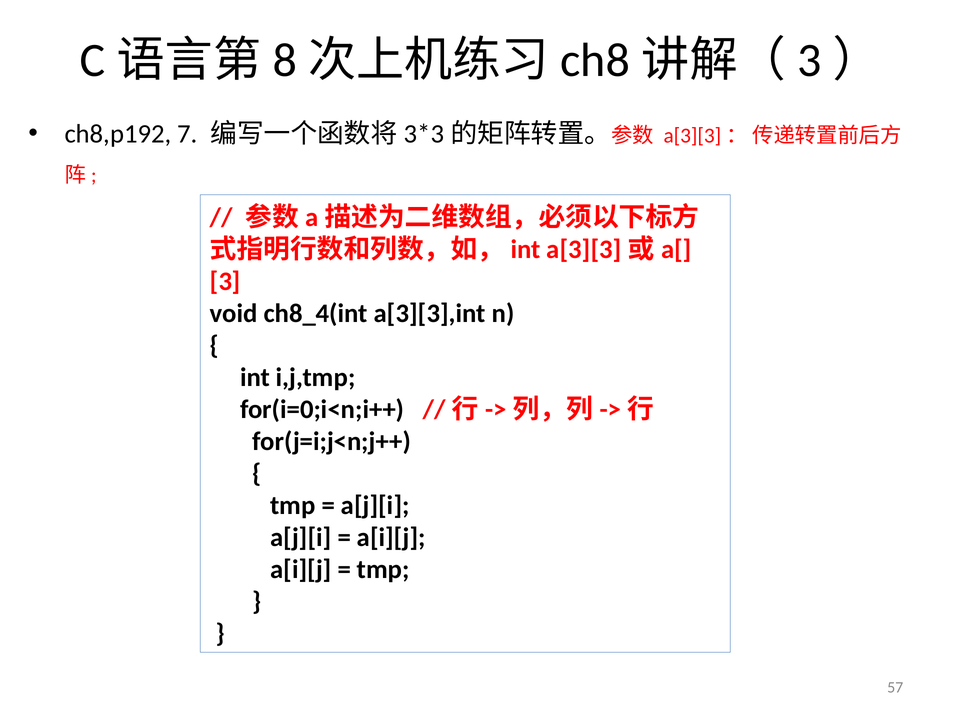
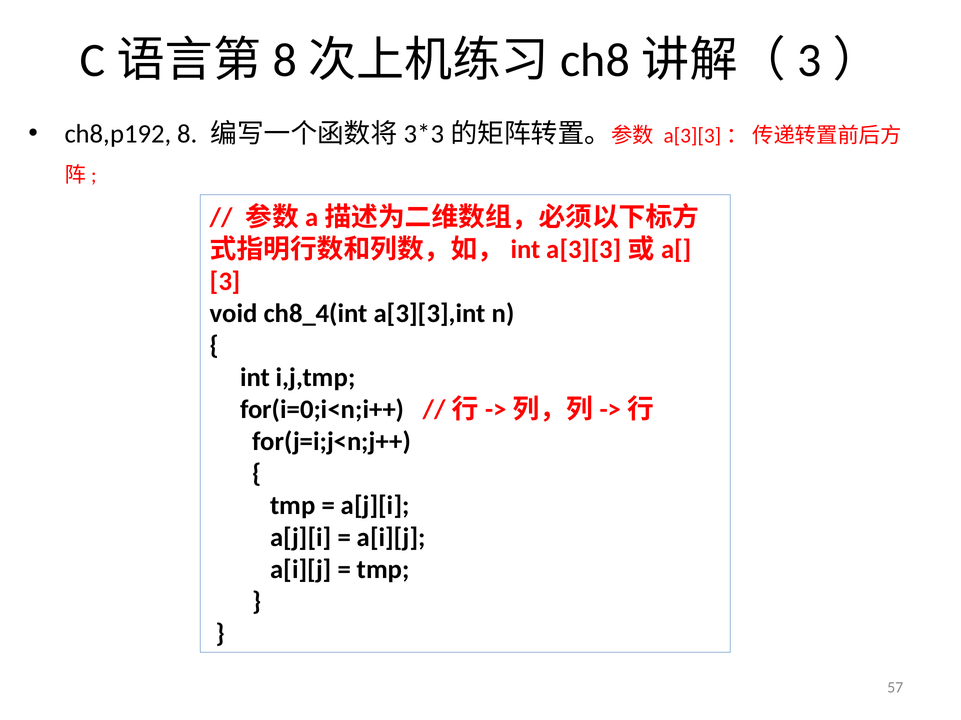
7: 7 -> 8 (188, 134)
